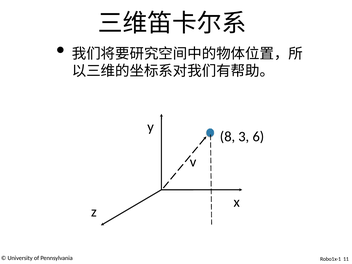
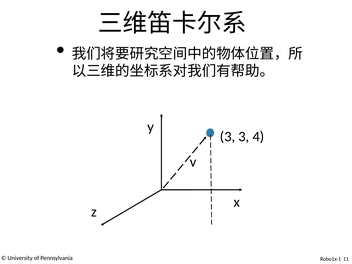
8: 8 -> 3 (228, 137)
6: 6 -> 4 (258, 137)
